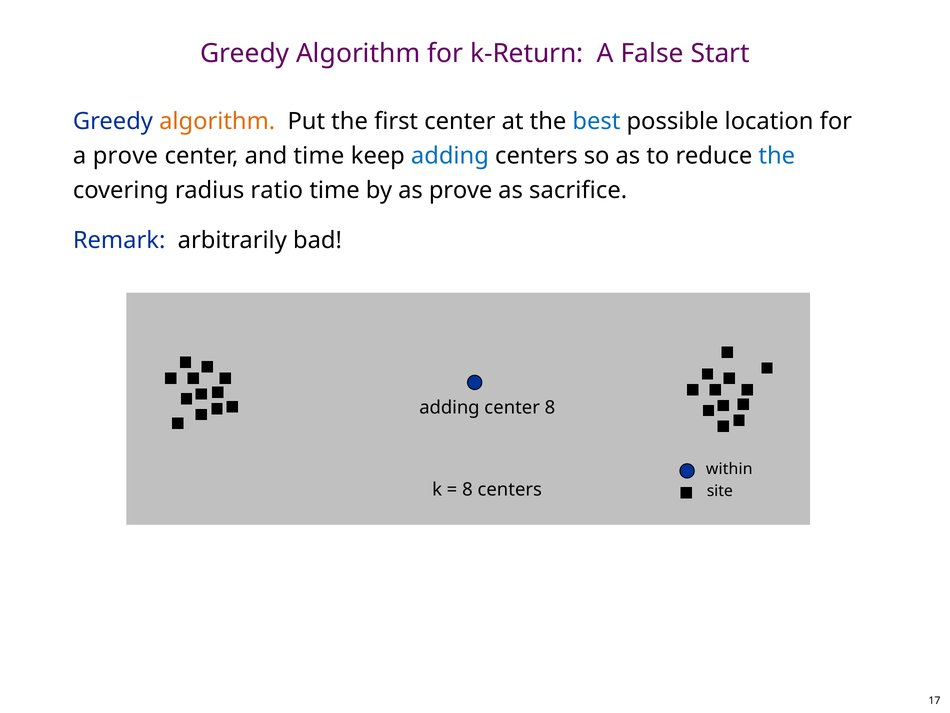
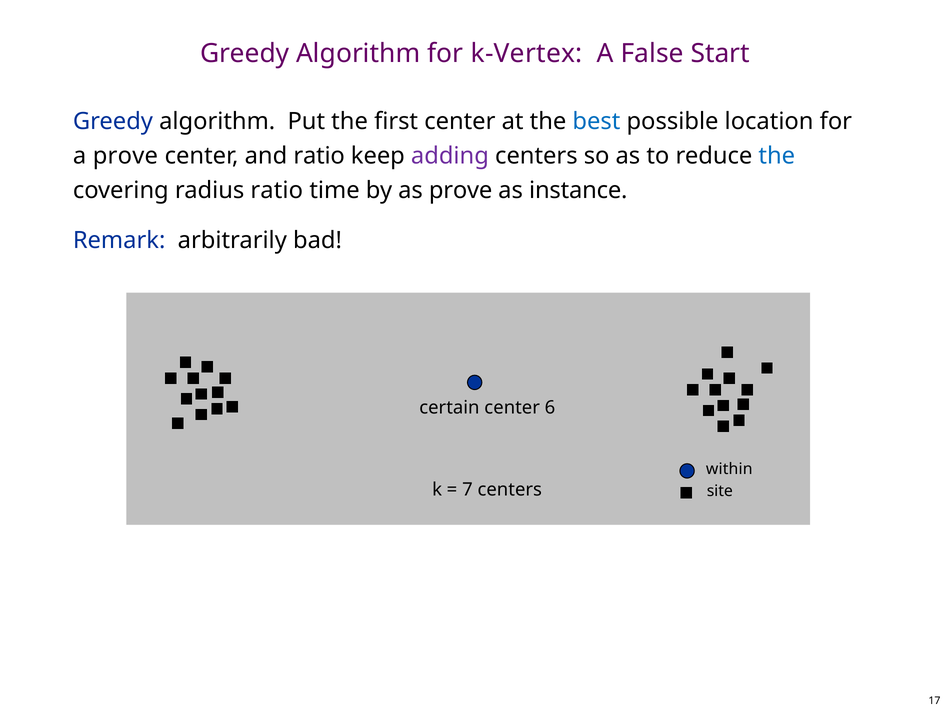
k-Return: k-Return -> k-Vertex (527, 53)
algorithm colour: orange -> black (217, 121)
and time: time -> ratio (319, 156)
adding colour: blue -> purple (450, 156)
sacrifice: sacrifice -> instance (578, 190)
adding: adding -> certain (449, 407)
center 8: 8 -> 6 (550, 407)
8: 8 -> 7 (467, 489)
